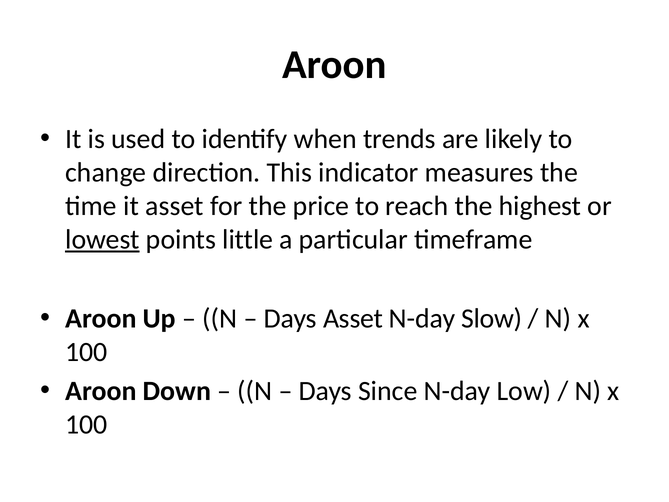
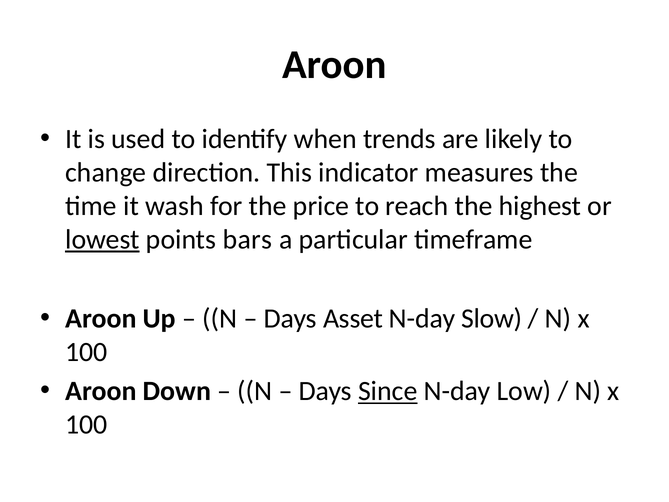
it asset: asset -> wash (174, 206)
little: little -> bars (248, 239)
Since underline: none -> present (388, 391)
